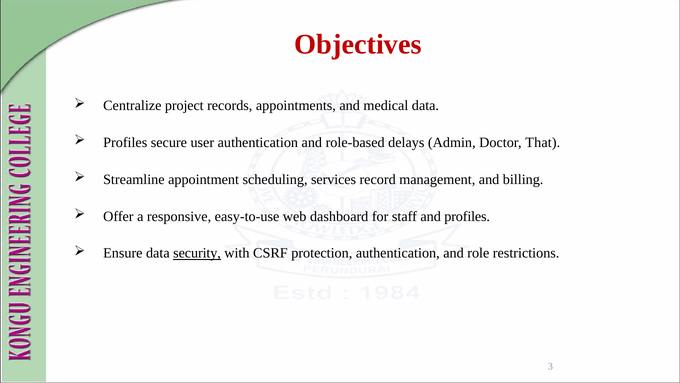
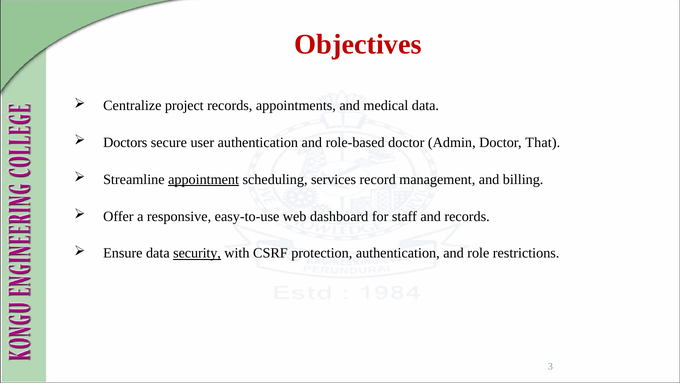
Profiles: Profiles -> Doctors (125, 142)
role-based delays: delays -> doctor (406, 142)
appointment underline: none -> present (204, 179)
and profiles: profiles -> records (467, 216)
